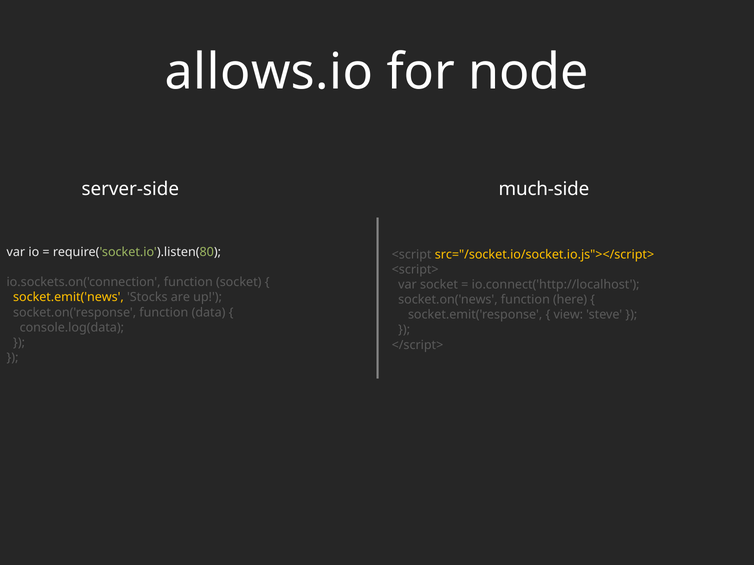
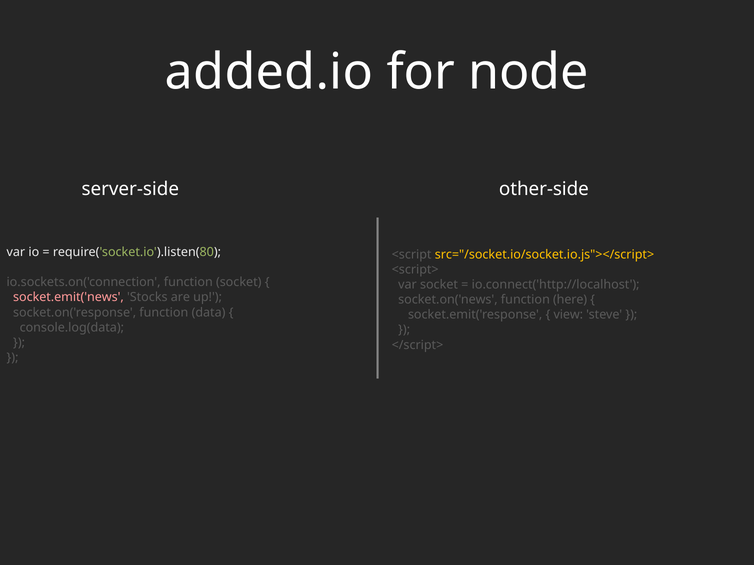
allows.io: allows.io -> added.io (269, 72)
much-side: much-side -> other-side (544, 189)
socket.emit('news colour: yellow -> pink (68, 298)
